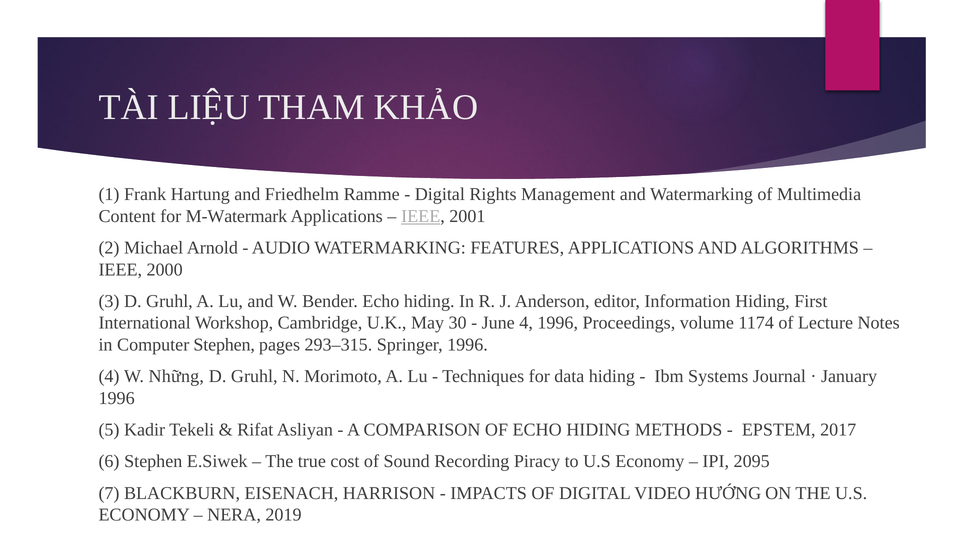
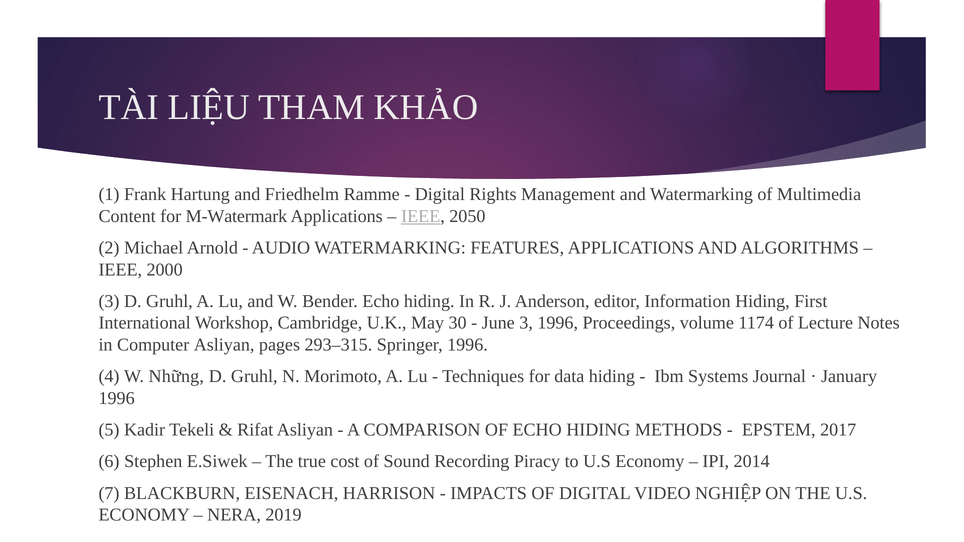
2001: 2001 -> 2050 (467, 216)
June 4: 4 -> 3 (526, 323)
Computer Stephen: Stephen -> Asliyan (224, 345)
2095: 2095 -> 2014 (752, 462)
HƯỚNG: HƯỚNG -> NGHIỆP (728, 493)
